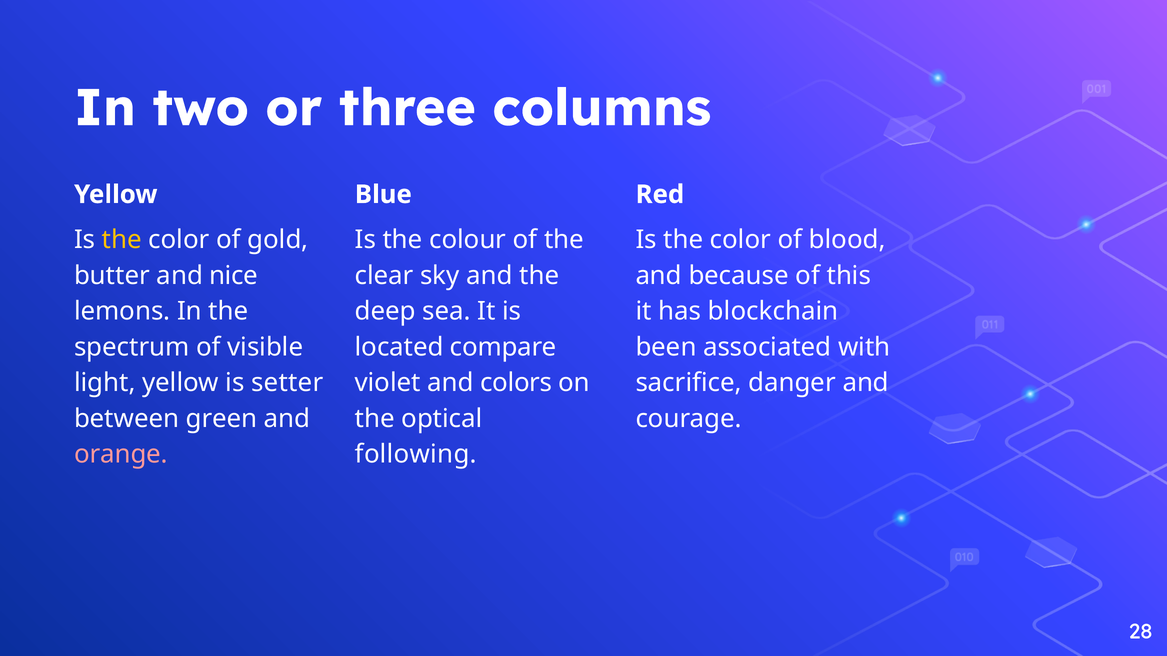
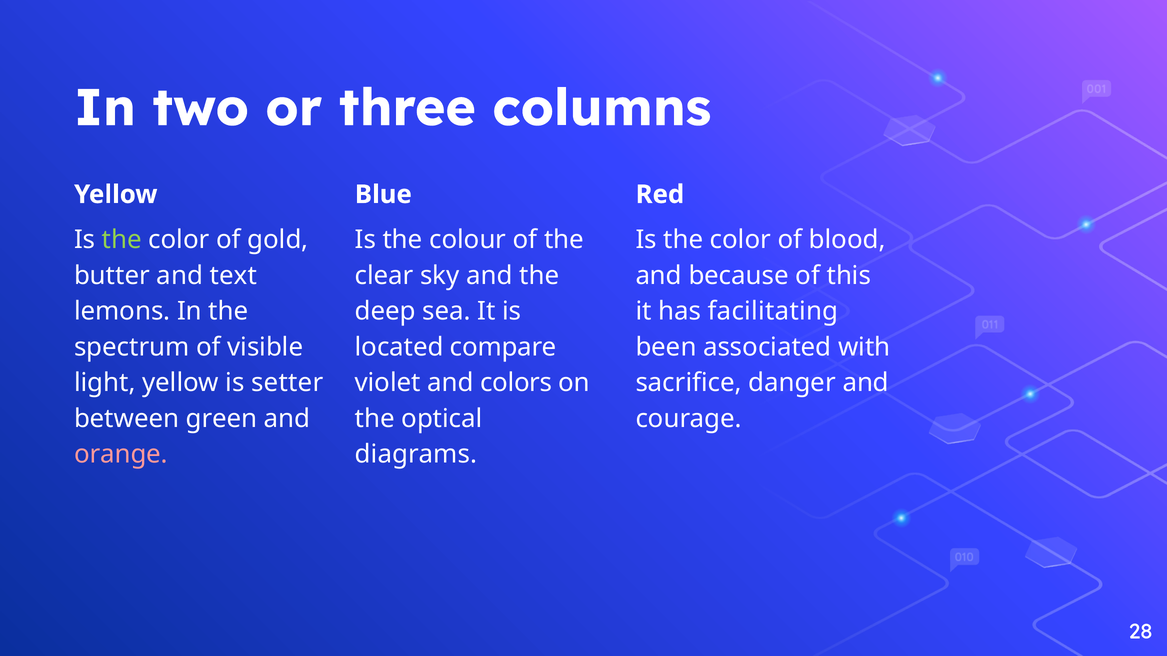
the colour: yellow -> light green (122, 240)
nice: nice -> text (233, 276)
blockchain: blockchain -> facilitating (773, 312)
following: following -> diagrams (416, 455)
